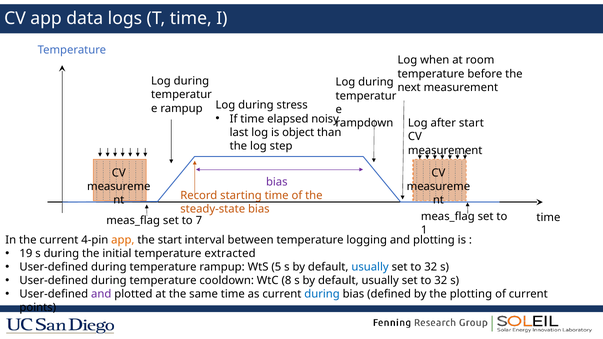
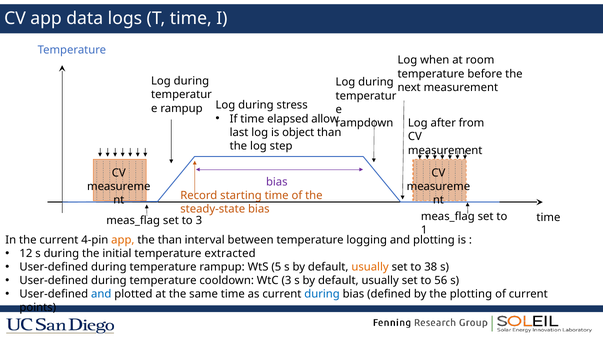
noisy: noisy -> allow (325, 119)
after start: start -> from (471, 123)
to 7: 7 -> 3 (199, 221)
the start: start -> than (170, 240)
19: 19 -> 12 (26, 254)
usually colour: blue -> orange (370, 267)
32: 32 -> 38 (431, 267)
WtC 8: 8 -> 3 (286, 281)
32: 32 -> 56 (441, 281)
and colour: purple -> blue (101, 294)
